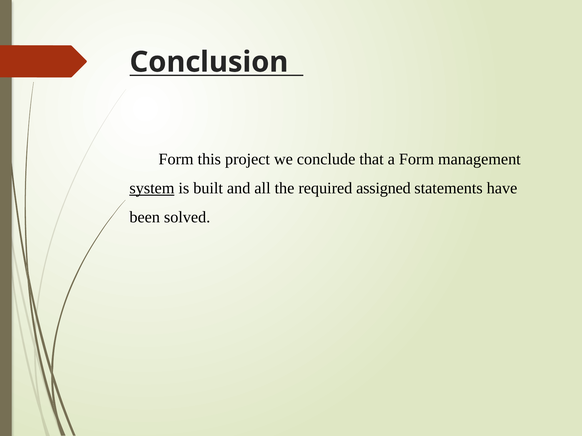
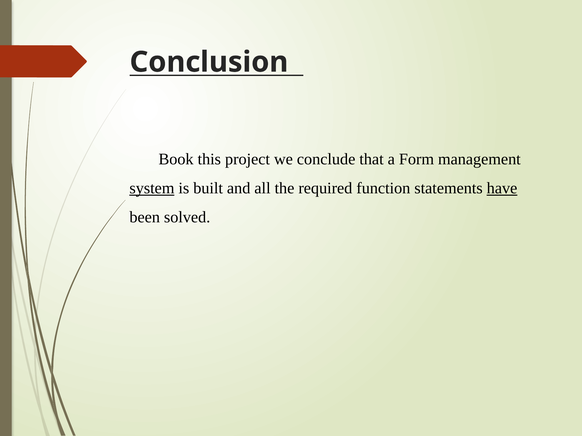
Form: Form -> Book (176, 159)
assigned: assigned -> function (383, 188)
have underline: none -> present (502, 188)
